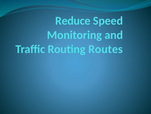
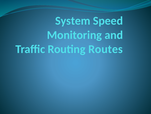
Reduce: Reduce -> System (73, 21)
